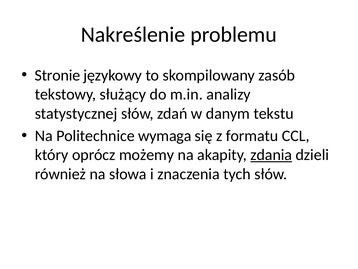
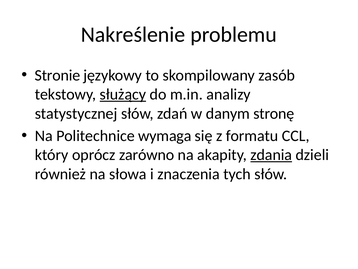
służący underline: none -> present (123, 94)
tekstu: tekstu -> stronę (274, 113)
możemy: możemy -> zarówno (147, 155)
